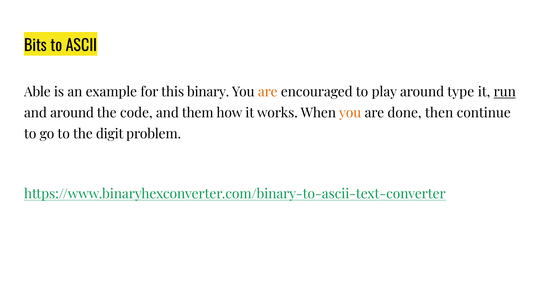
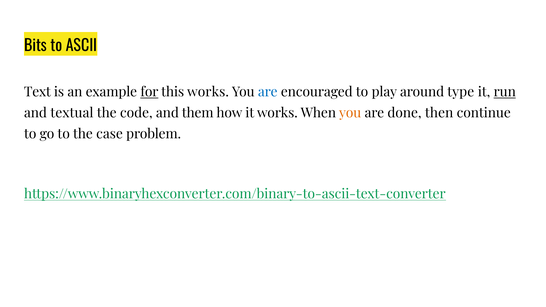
Able: Able -> Text (37, 92)
for underline: none -> present (149, 92)
this binary: binary -> works (208, 92)
are colour: orange -> blue (268, 92)
and around: around -> textual (72, 113)
digit: digit -> case (110, 134)
